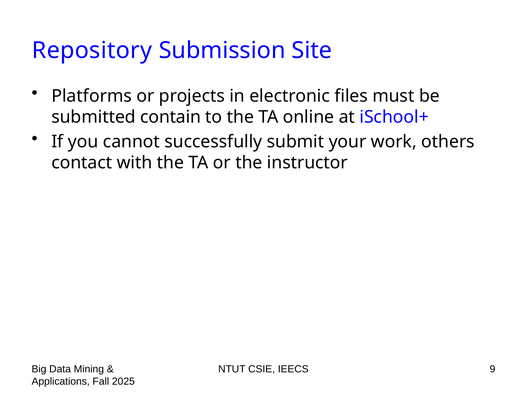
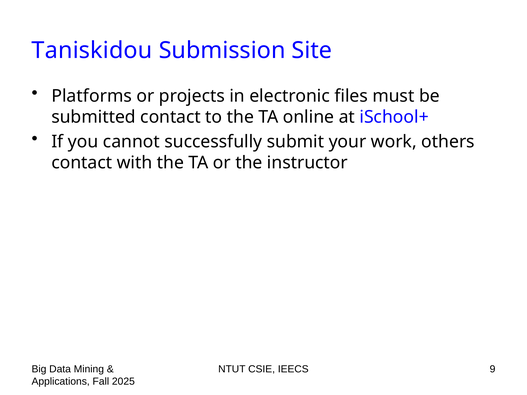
Repository: Repository -> Taniskidou (92, 50)
submitted contain: contain -> contact (171, 117)
